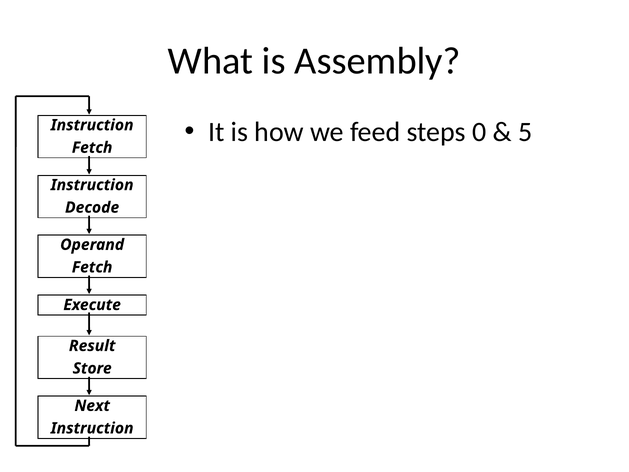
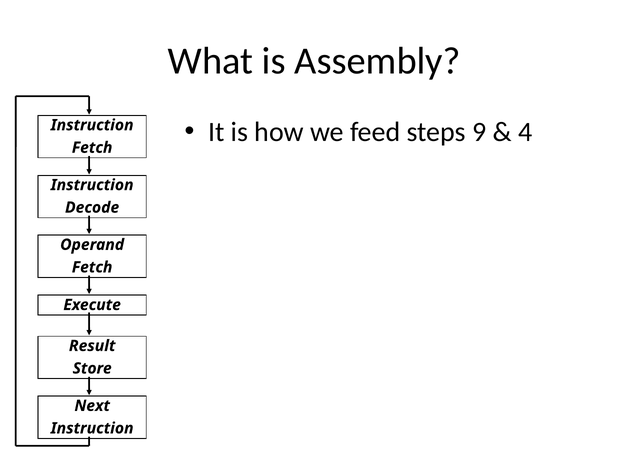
0: 0 -> 9 (479, 132)
5: 5 -> 4 (525, 132)
